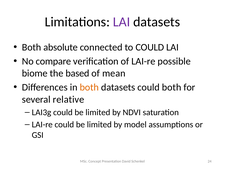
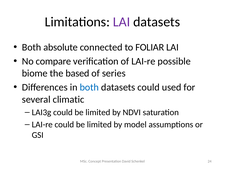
to COULD: COULD -> FOLIAR (150, 47)
mean: mean -> series (114, 73)
both colour: orange -> blue (89, 87)
could both: both -> used (172, 87)
relative: relative -> climatic (69, 99)
